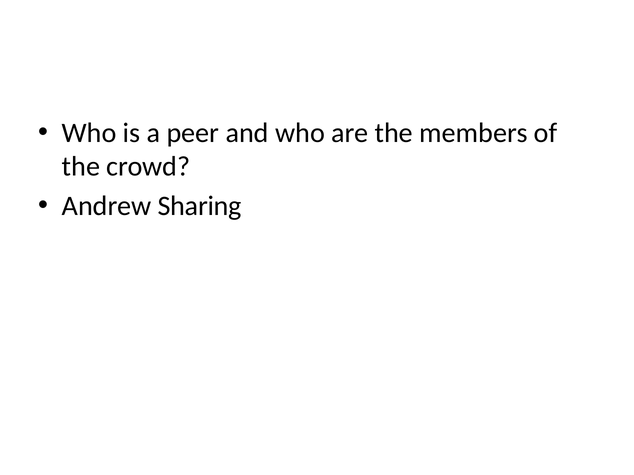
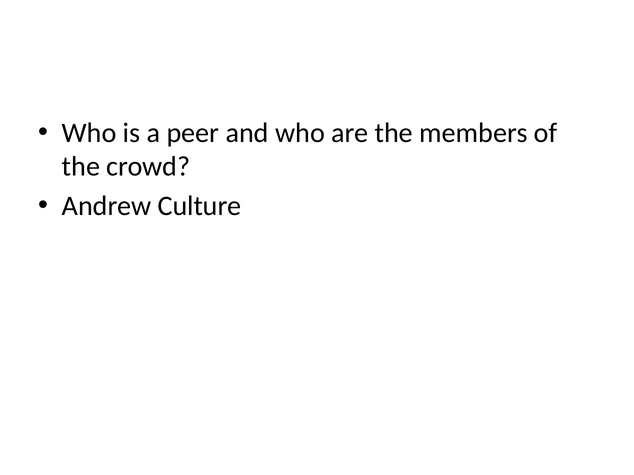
Sharing: Sharing -> Culture (199, 206)
